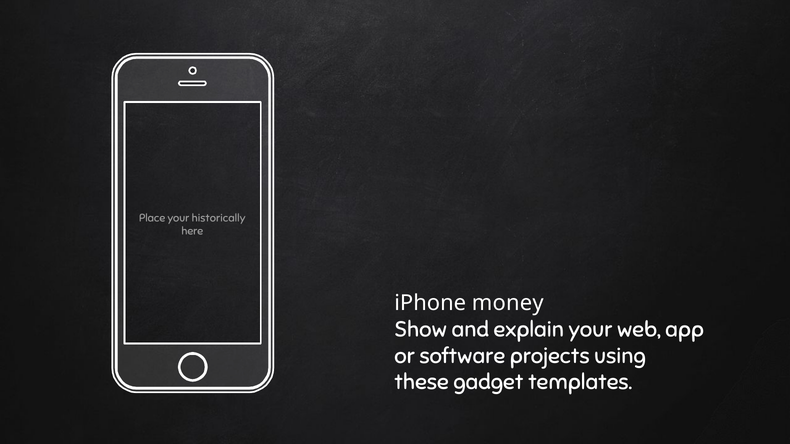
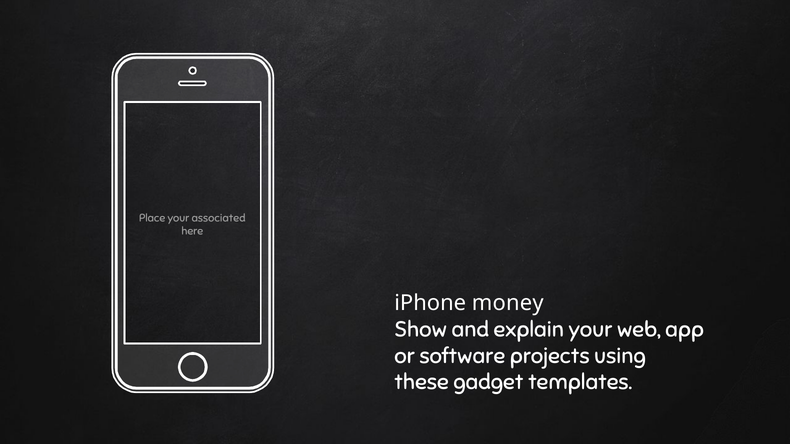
historically: historically -> associated (219, 218)
